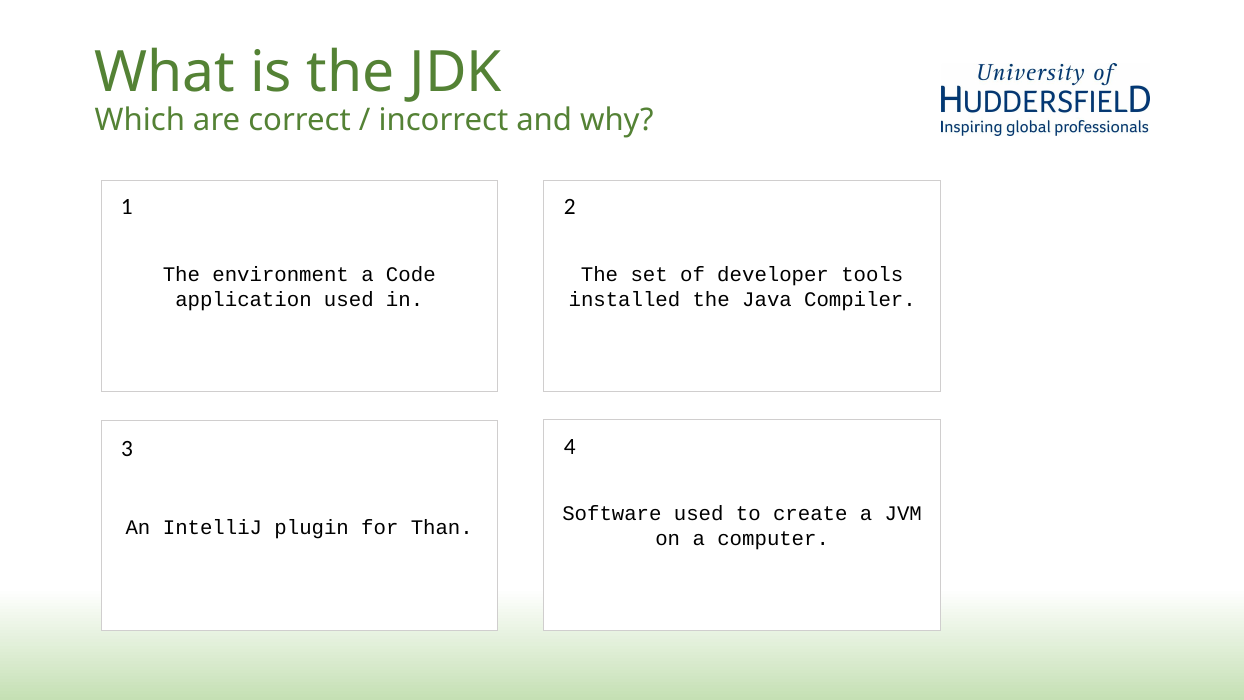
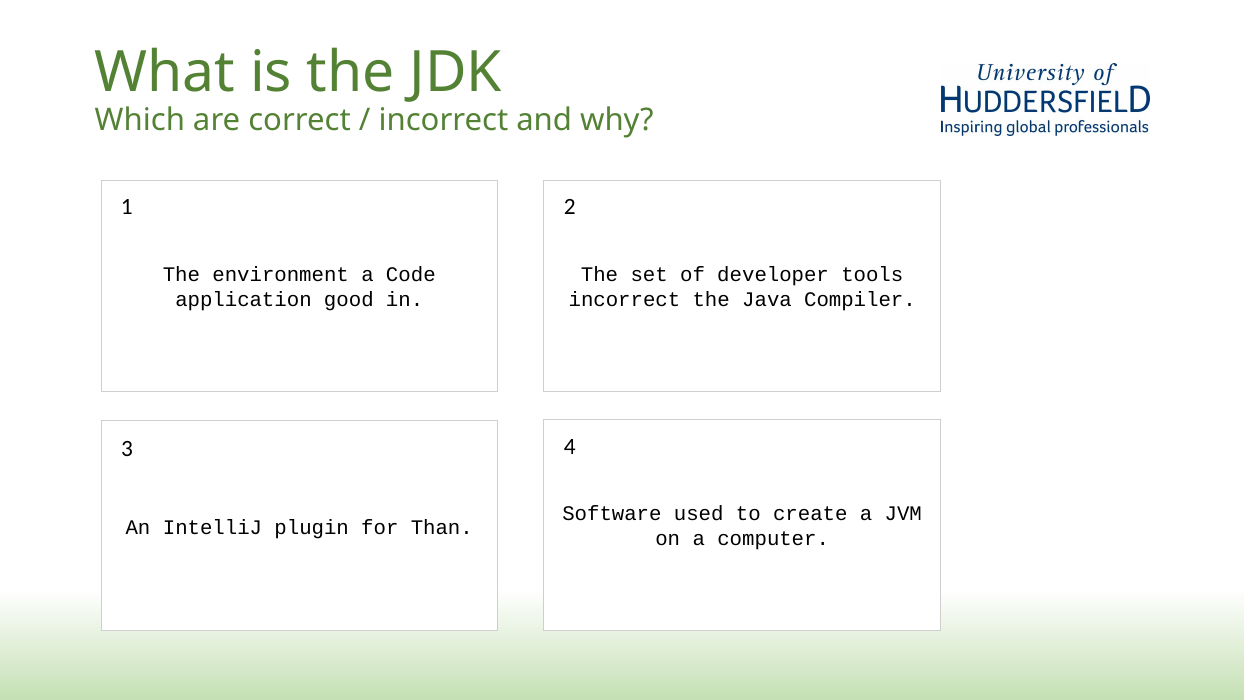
application used: used -> good (349, 300)
installed: installed -> incorrect (624, 300)
